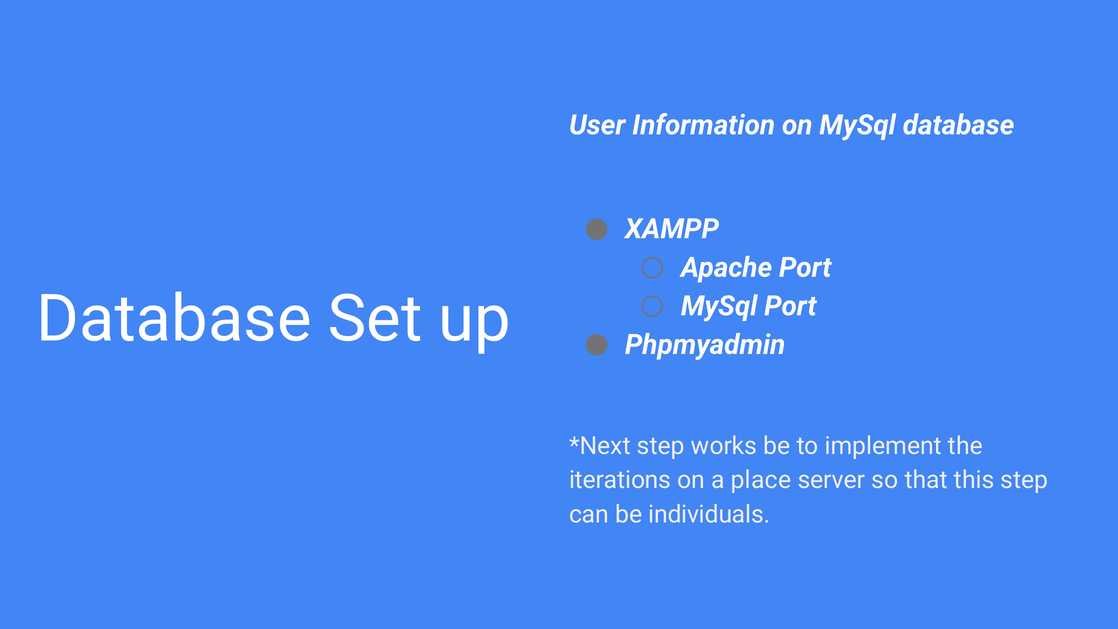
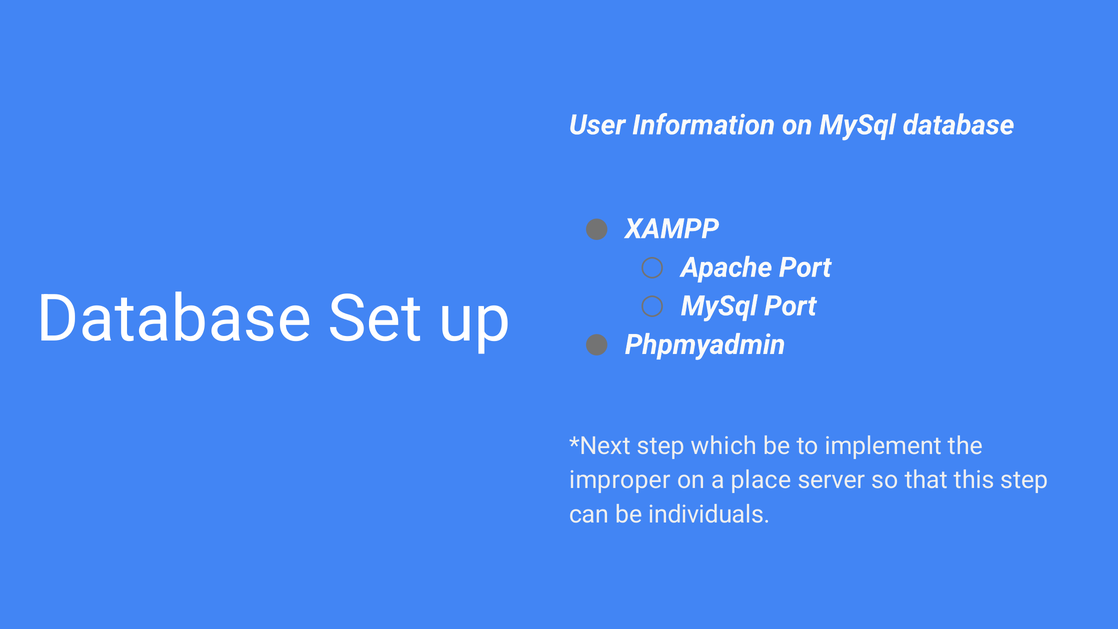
works: works -> which (724, 446)
iterations: iterations -> improper (620, 480)
